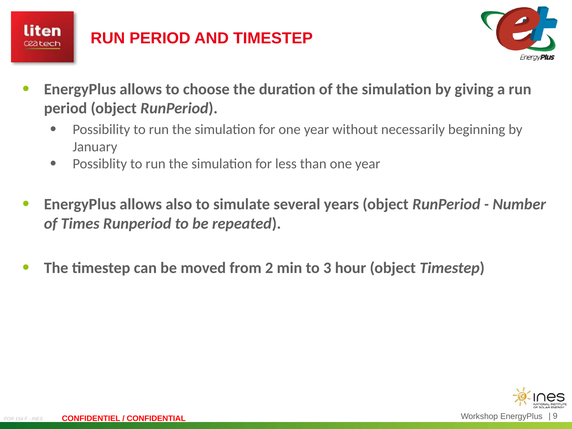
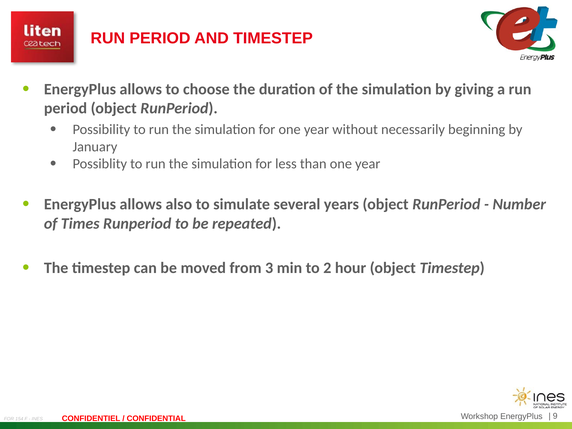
2: 2 -> 3 (269, 268)
3: 3 -> 2 (327, 268)
